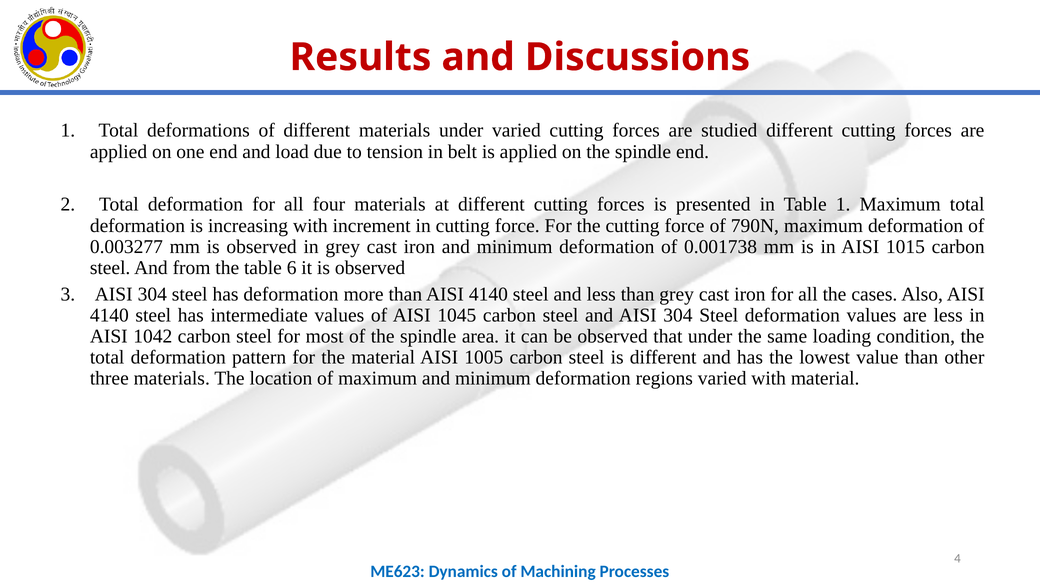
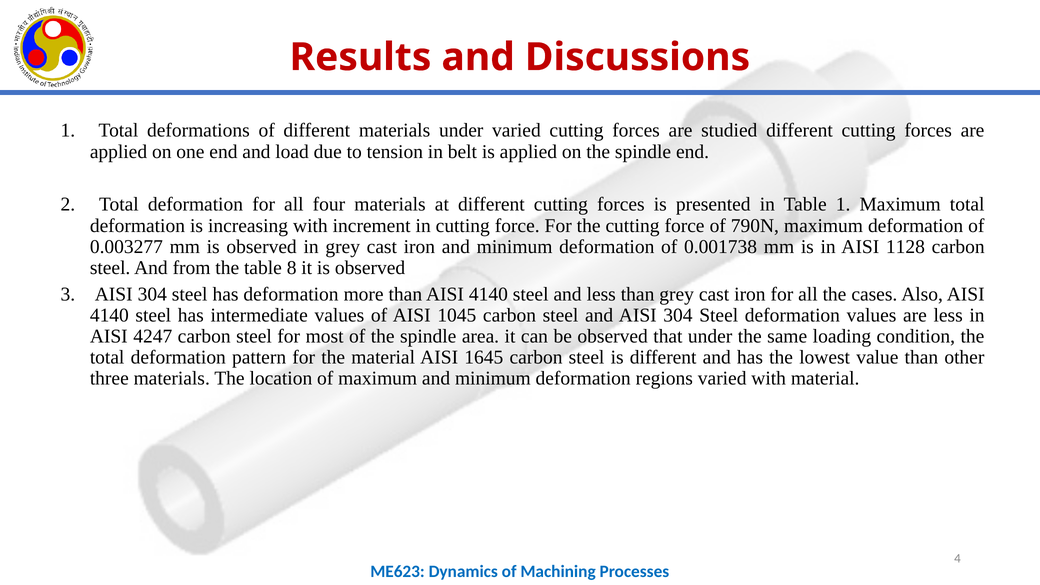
1015: 1015 -> 1128 (905, 247)
6: 6 -> 8 (292, 268)
1042: 1042 -> 4247 (153, 336)
1005: 1005 -> 1645 (484, 357)
